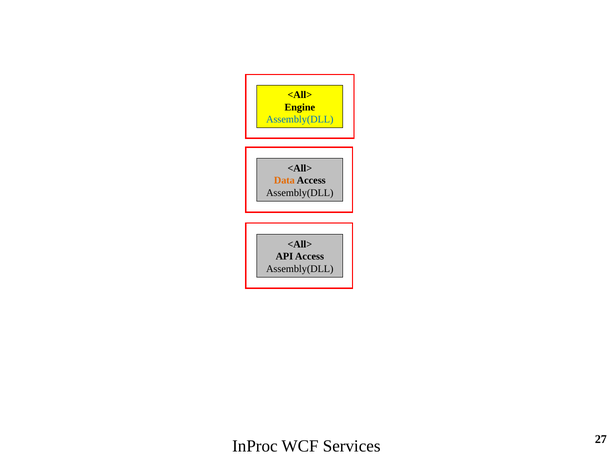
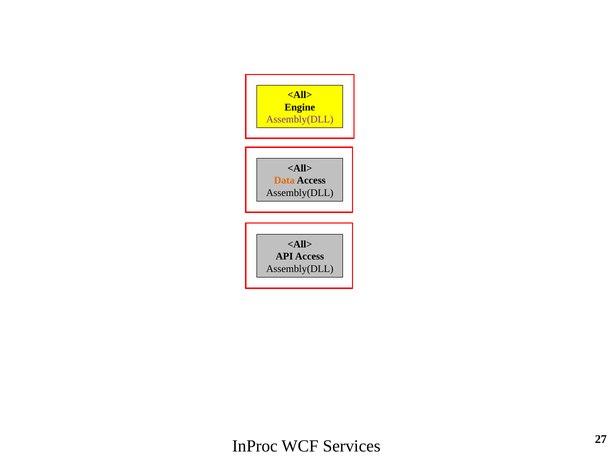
Assembly(DLL colour: blue -> purple (300, 120)
